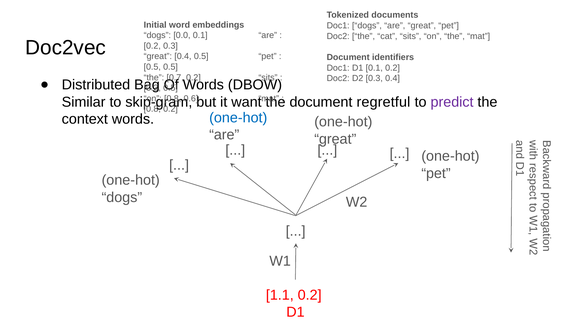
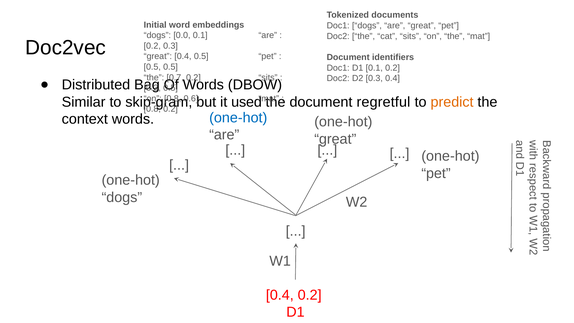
want: want -> used (247, 102)
predict colour: purple -> orange (452, 102)
1.1: 1.1 -> 0.4 (280, 295)
